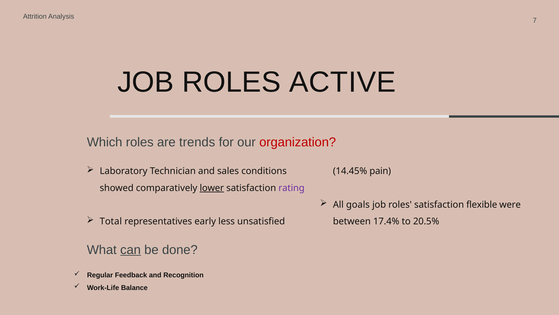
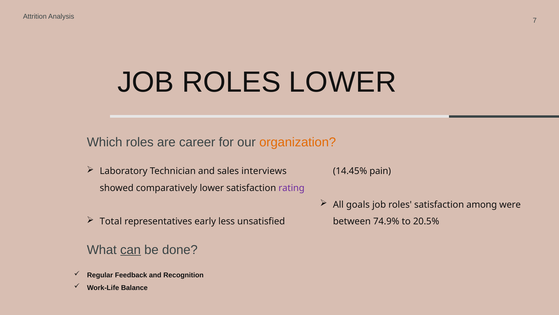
ROLES ACTIVE: ACTIVE -> LOWER (343, 82)
trends: trends -> career (197, 142)
organization colour: red -> orange (298, 142)
conditions: conditions -> interviews (264, 171)
lower underline: present -> none (212, 188)
flexible: flexible -> among (482, 204)
17.4%: 17.4% -> 74.9% (386, 221)
